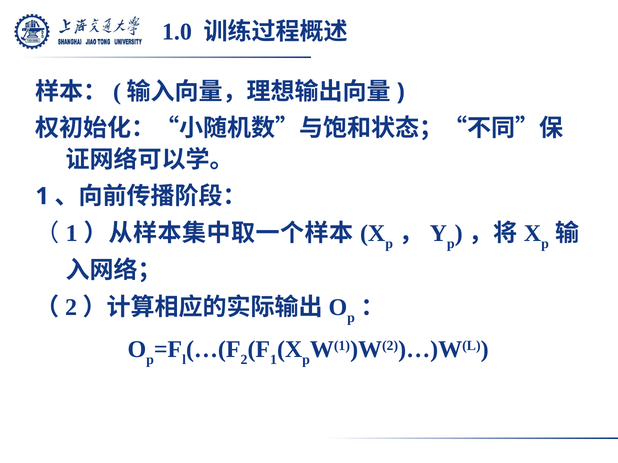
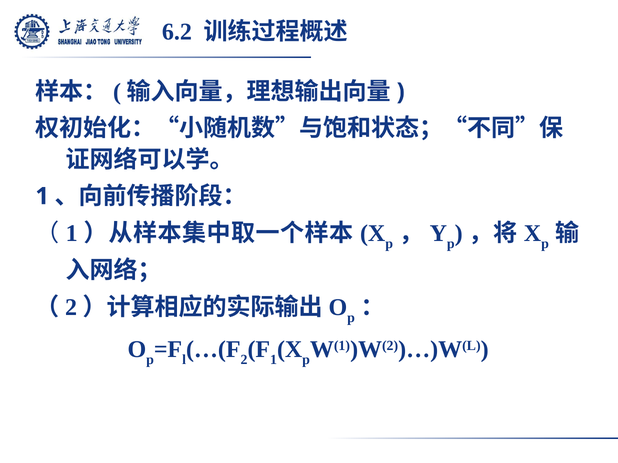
1.0: 1.0 -> 6.2 (177, 32)
